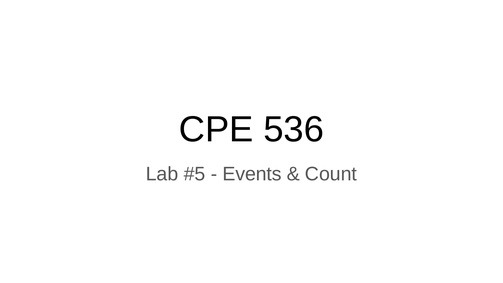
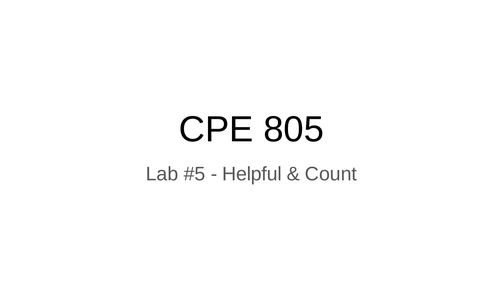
536: 536 -> 805 (294, 130)
Events: Events -> Helpful (252, 174)
